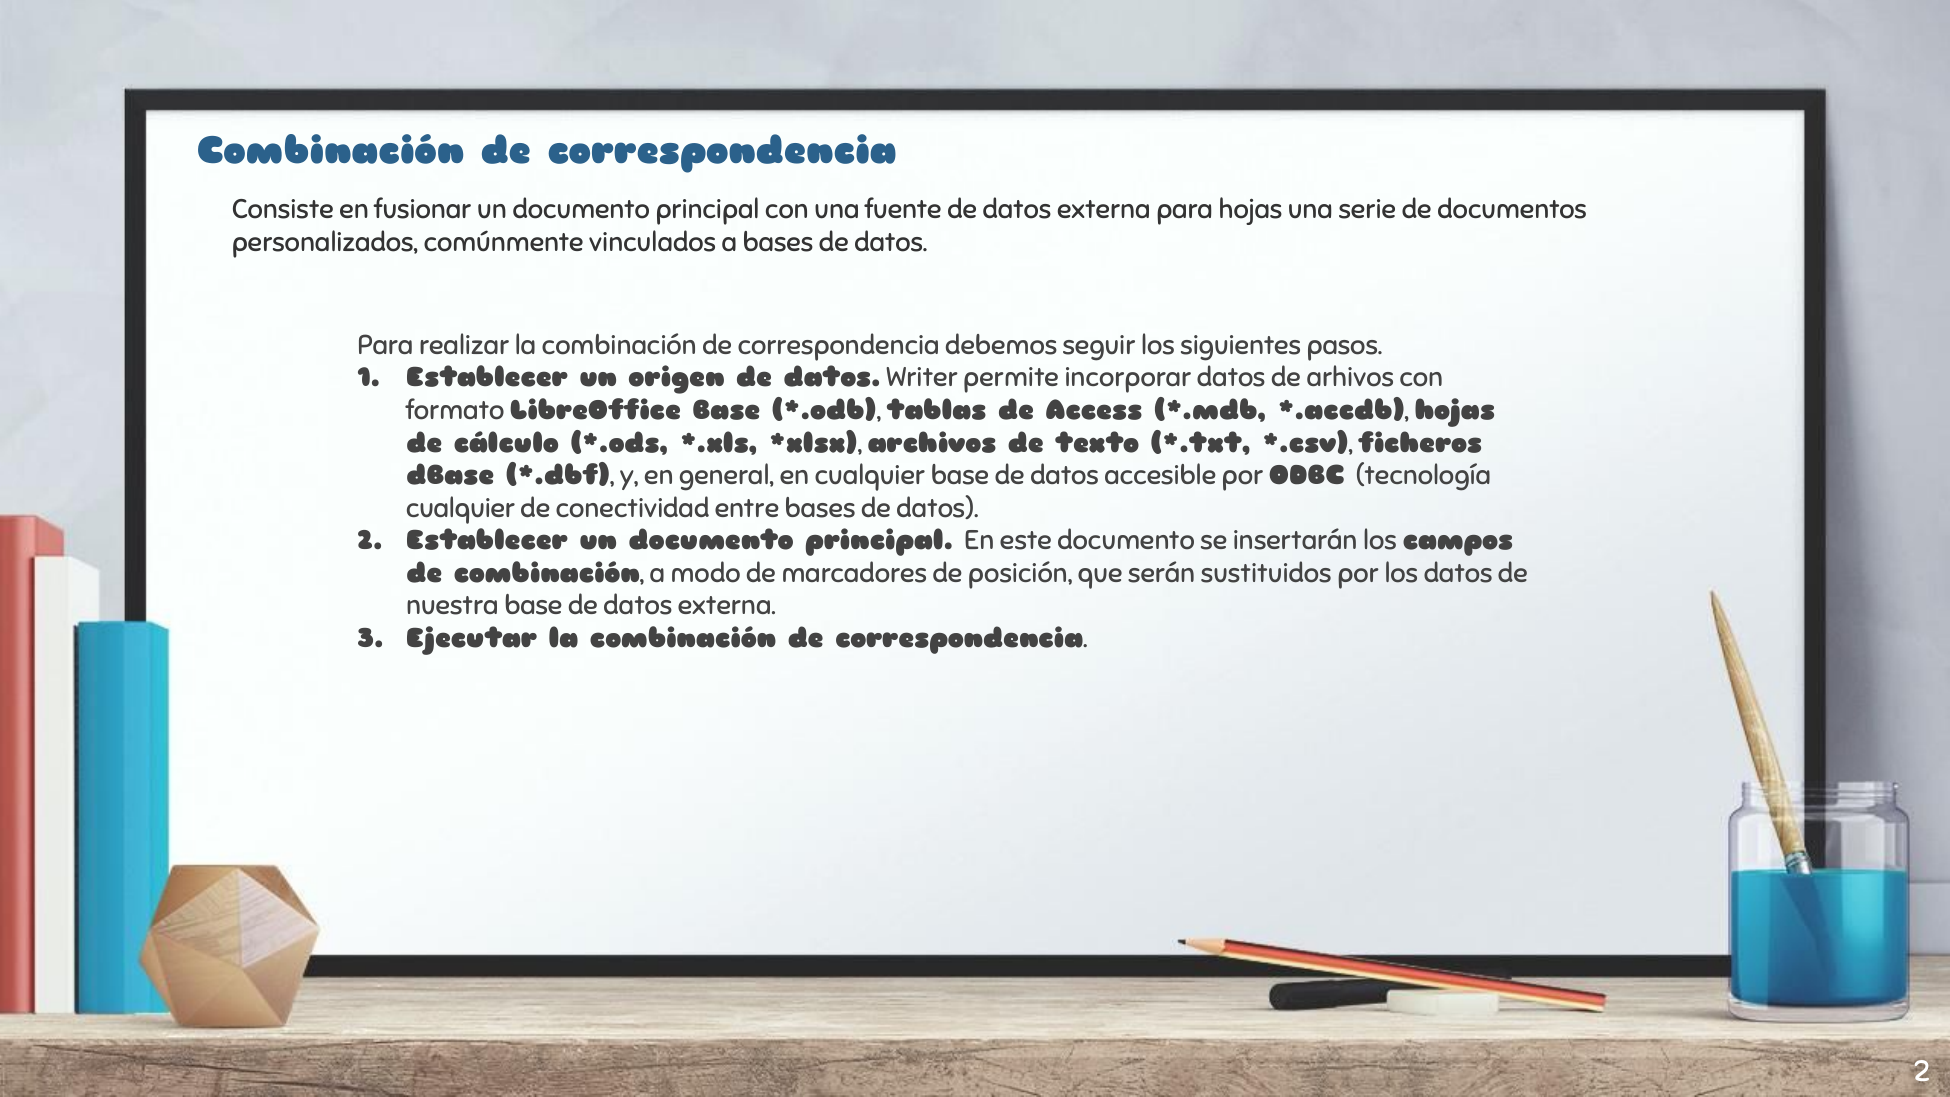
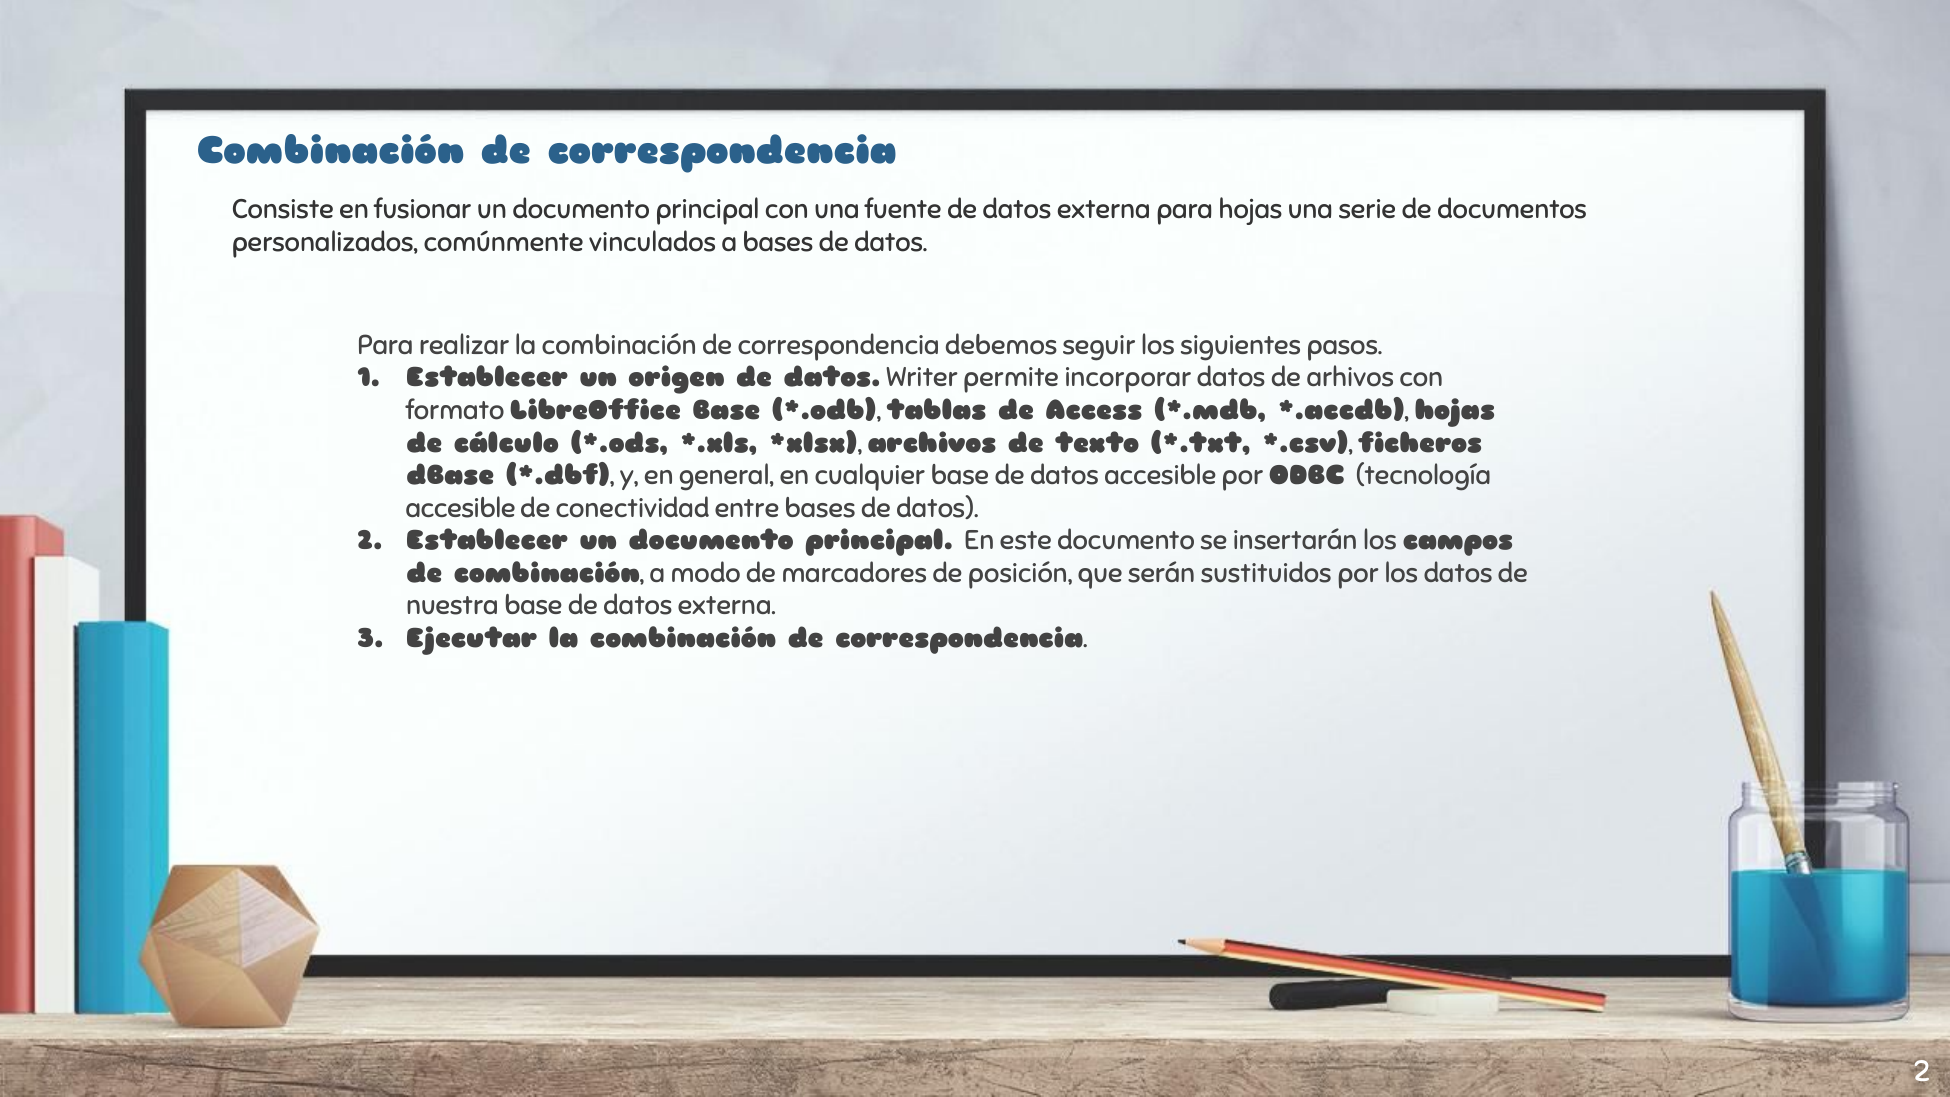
cualquier: cualquier -> accesible (461, 508)
